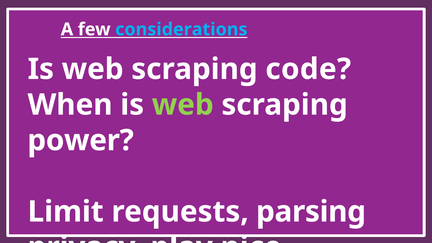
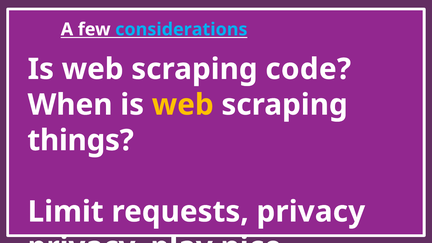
web colour: light green -> yellow (183, 105)
power: power -> things (81, 140)
requests parsing: parsing -> privacy (311, 212)
